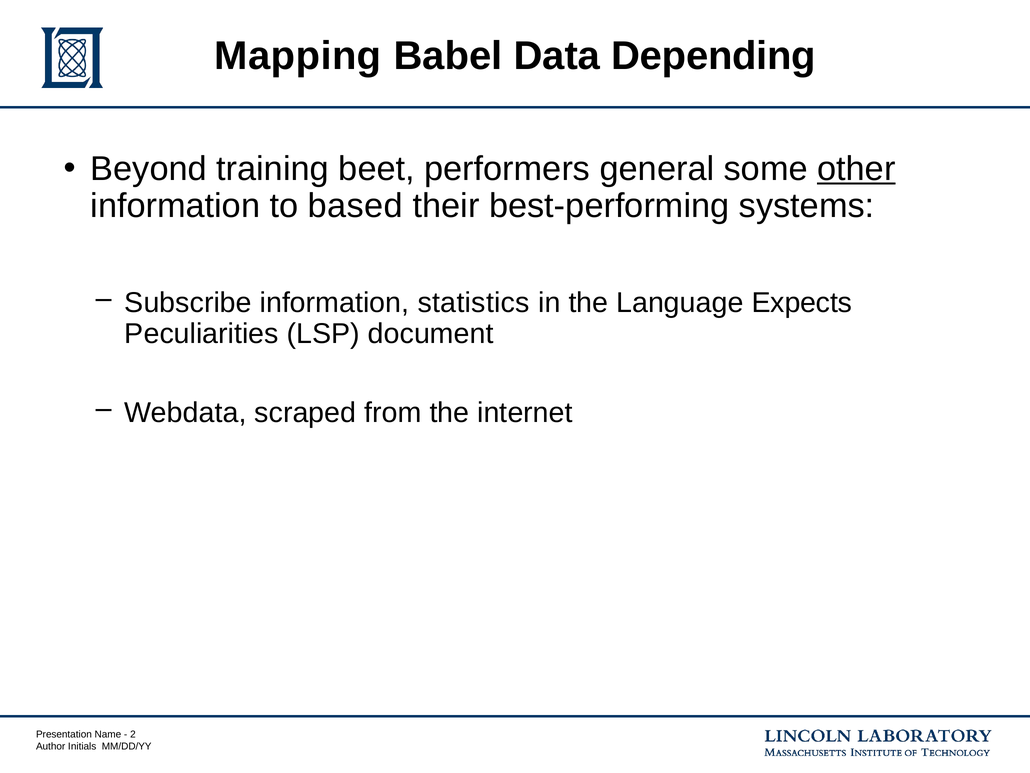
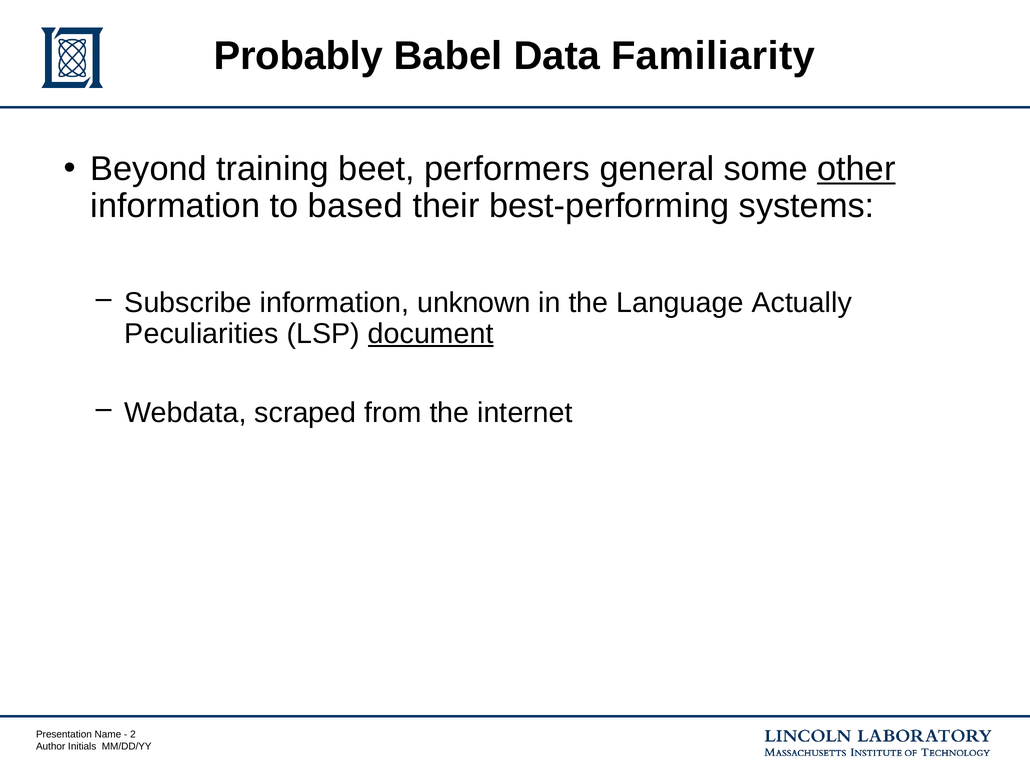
Mapping: Mapping -> Probably (298, 56)
Depending: Depending -> Familiarity (713, 56)
statistics: statistics -> unknown (474, 303)
Expects: Expects -> Actually (802, 303)
document underline: none -> present (431, 333)
